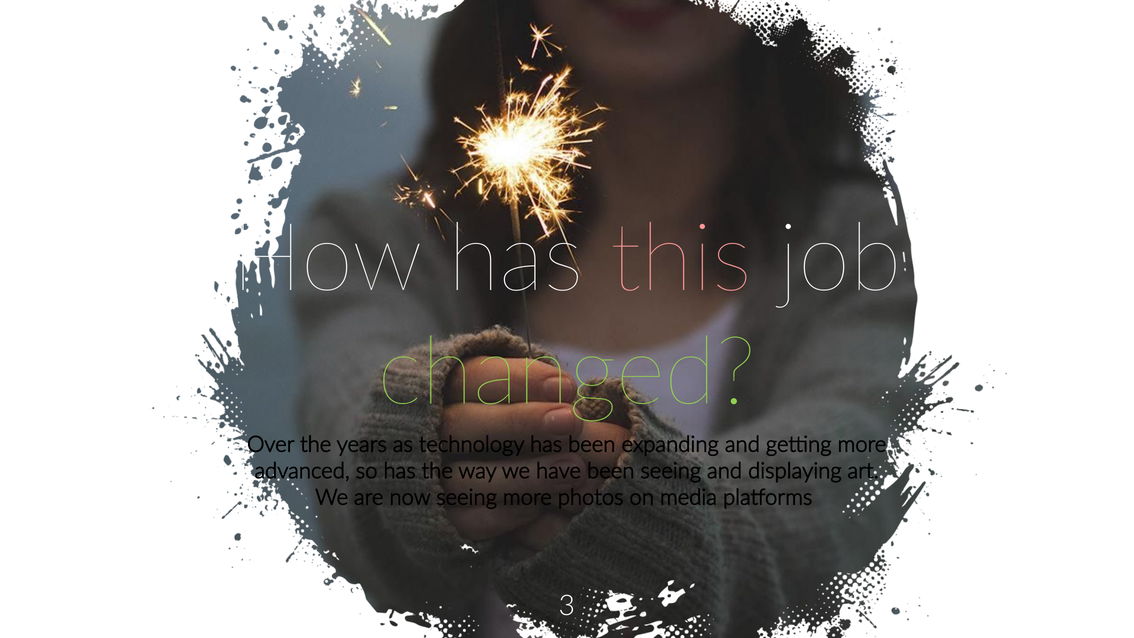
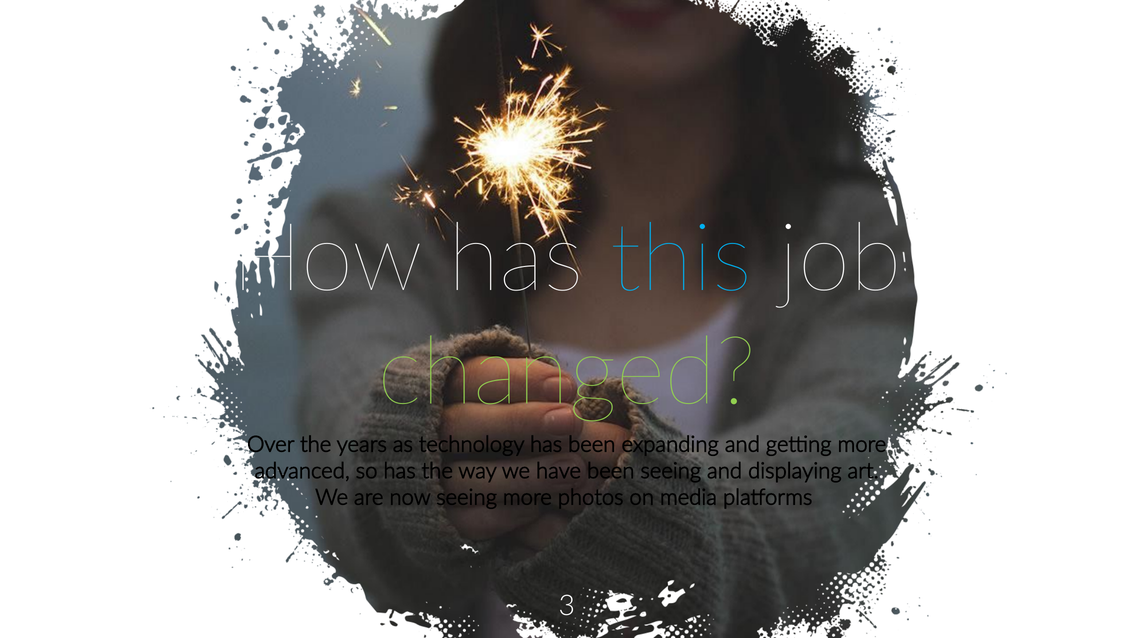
this colour: pink -> light blue (681, 259)
